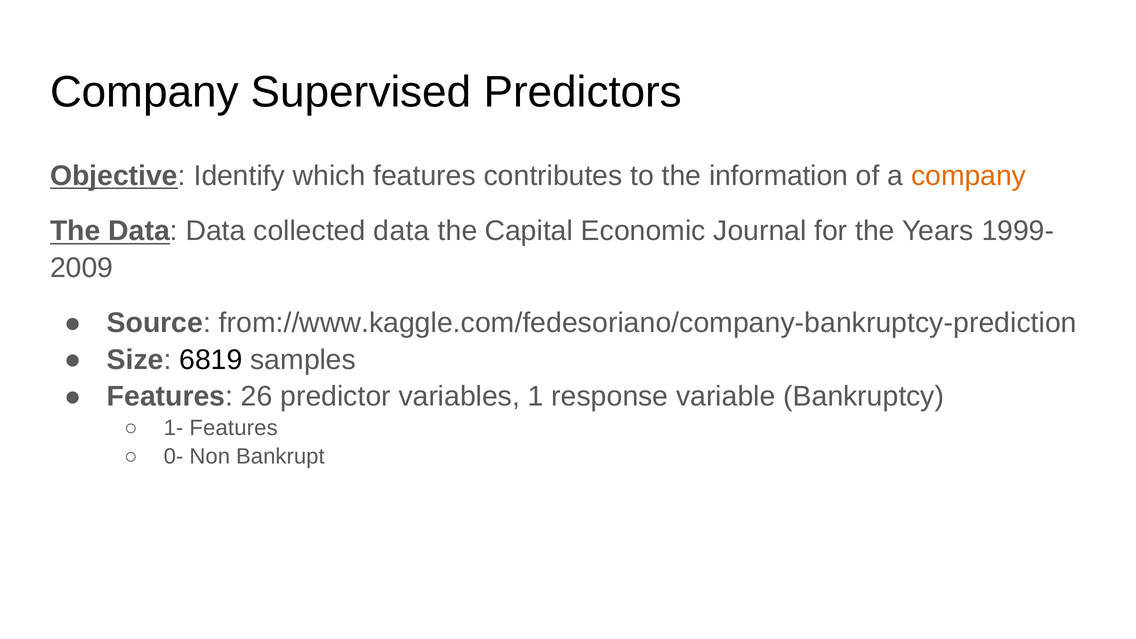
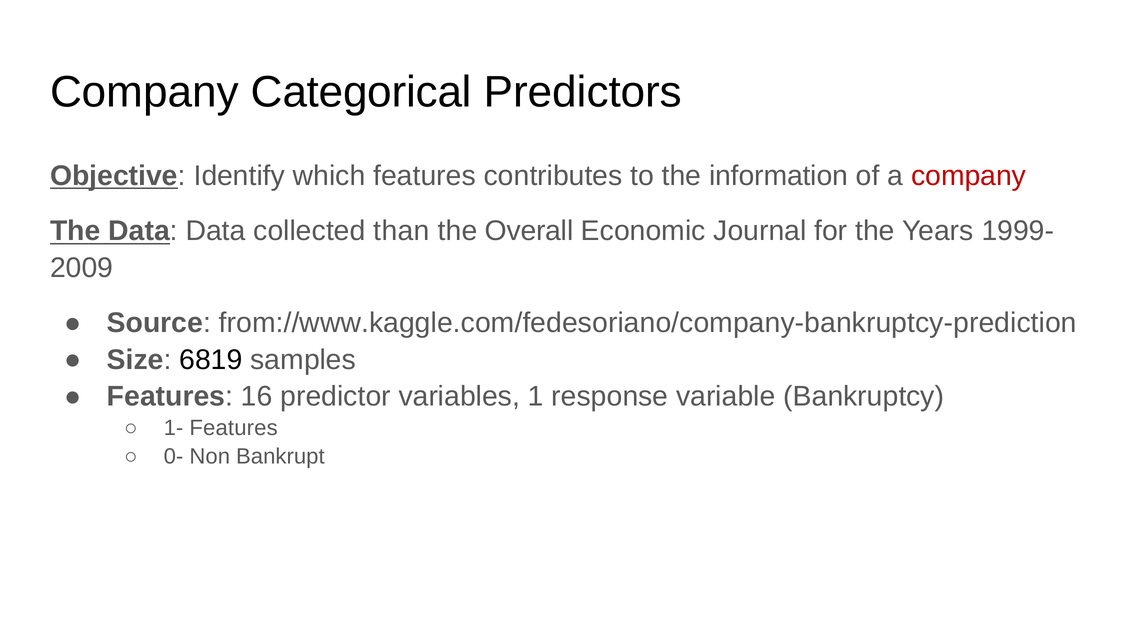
Supervised: Supervised -> Categorical (361, 92)
company colour: orange -> red (969, 176)
collected data: data -> than (401, 231)
Capital: Capital -> Overall (529, 231)
26: 26 -> 16 (257, 396)
